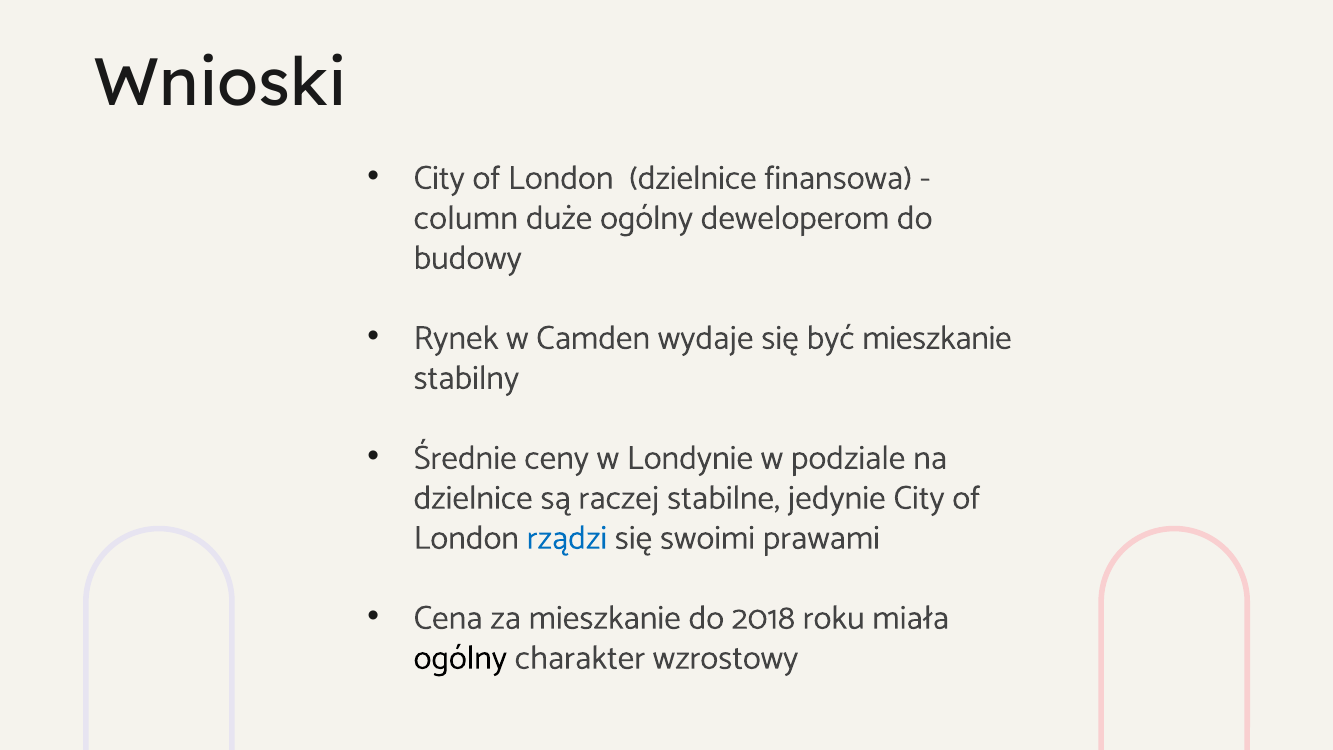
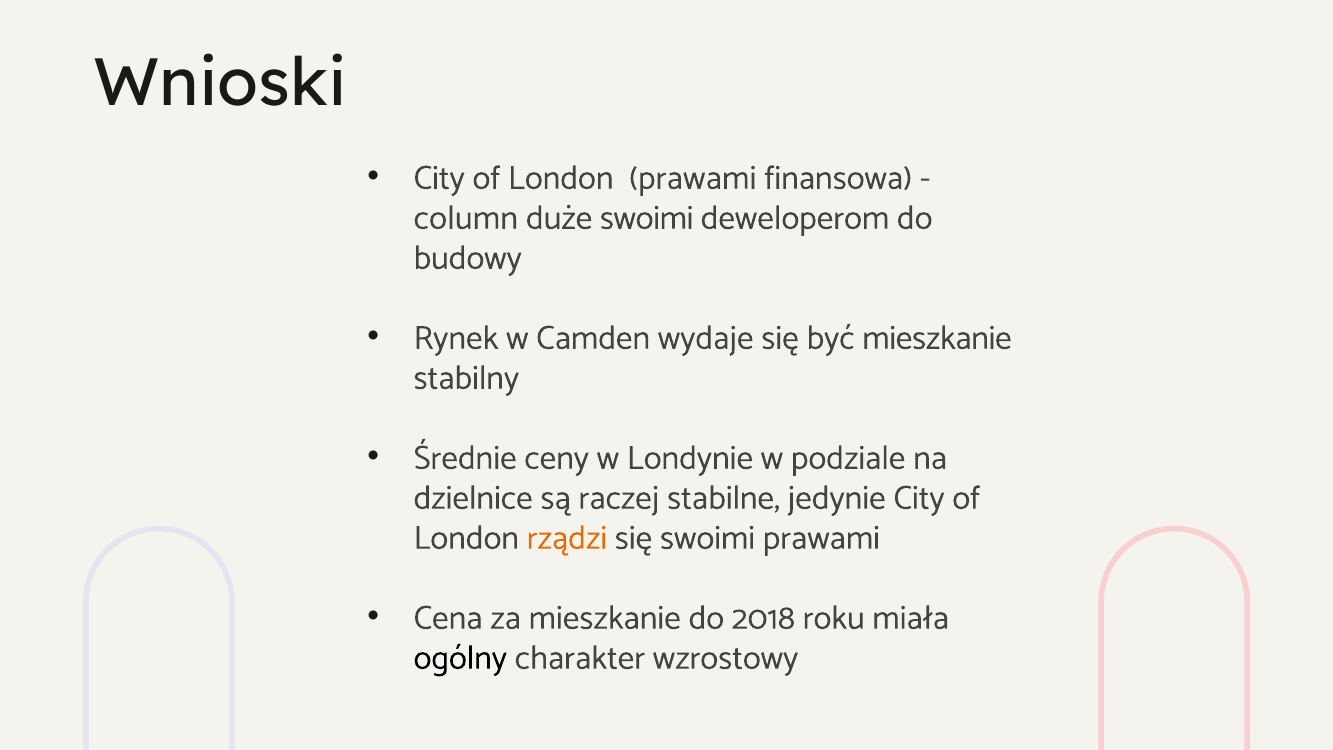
London dzielnice: dzielnice -> prawami (693, 178)
duże ogólny: ogólny -> swoimi (647, 218)
rządzi colour: blue -> orange (567, 538)
